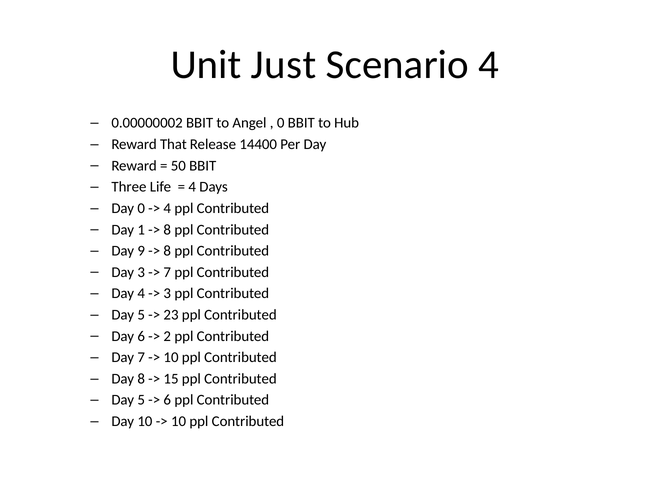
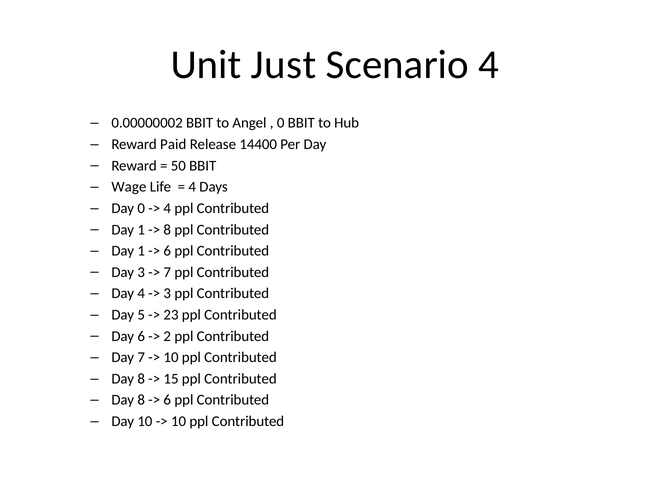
That: That -> Paid (173, 144)
Three: Three -> Wage (129, 187)
9: 9 -> 1 (141, 251)
8: 8 -> 6 (167, 251)
5: 5 -> 8 (141, 400)
